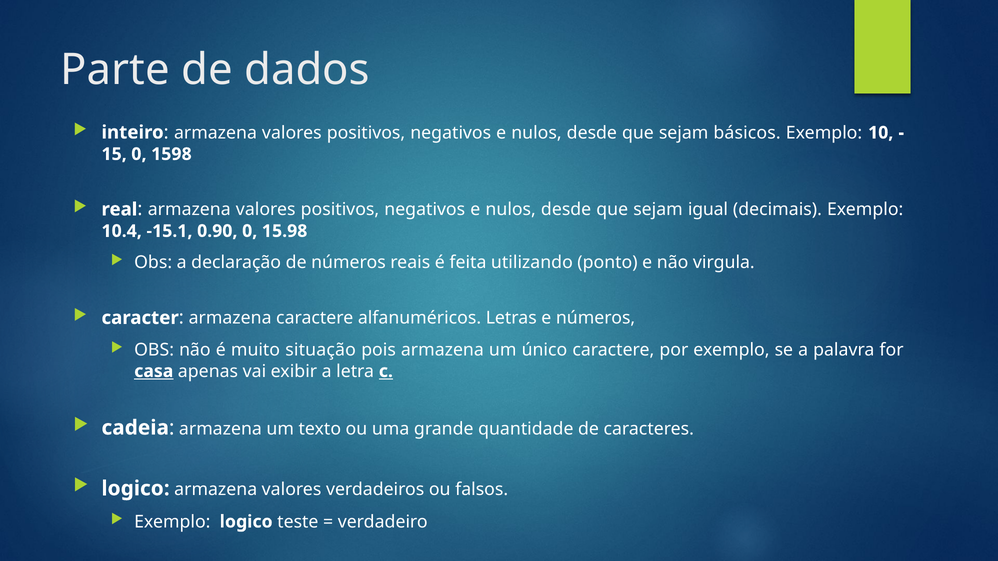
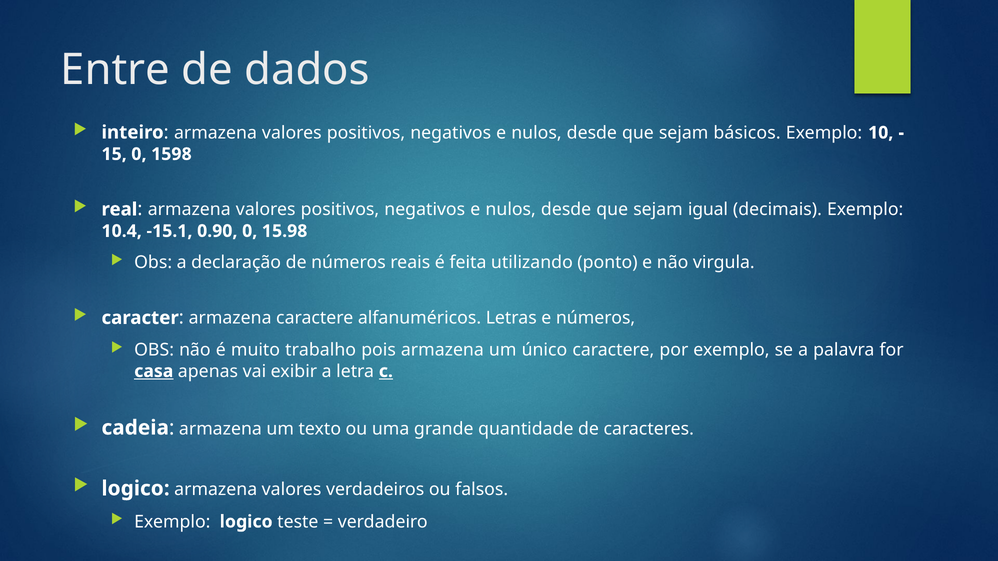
Parte: Parte -> Entre (115, 70)
situação: situação -> trabalho (321, 350)
